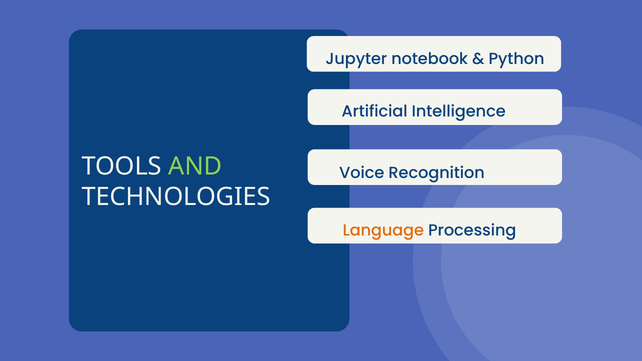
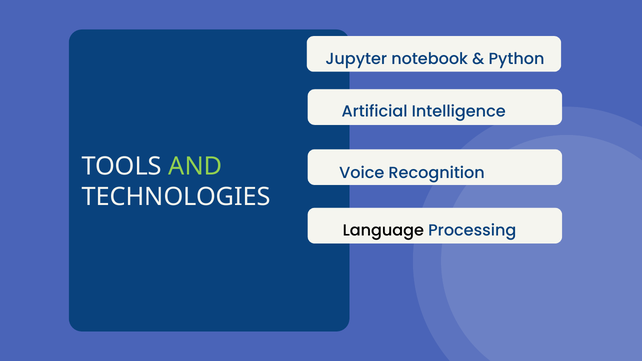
Language colour: orange -> black (383, 230)
